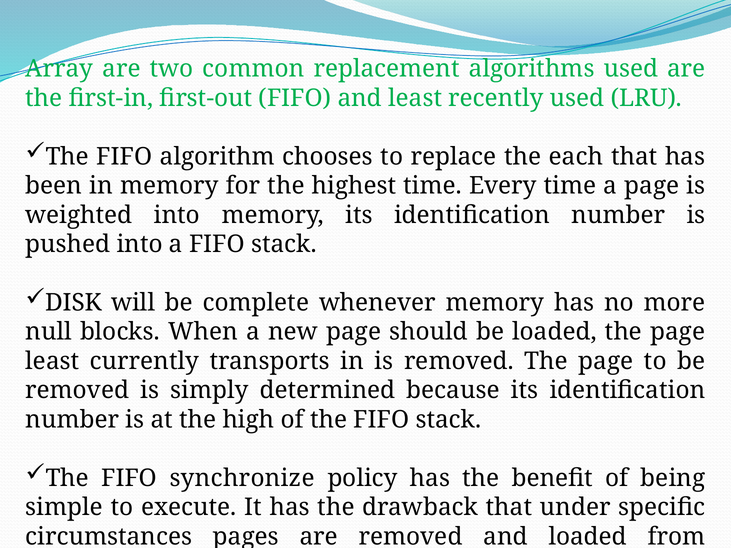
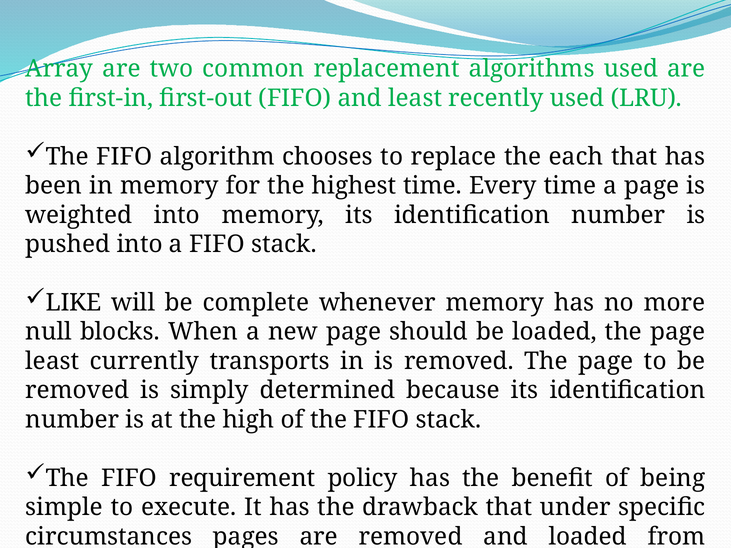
DISK: DISK -> LIKE (73, 303)
synchronize: synchronize -> requirement (242, 478)
